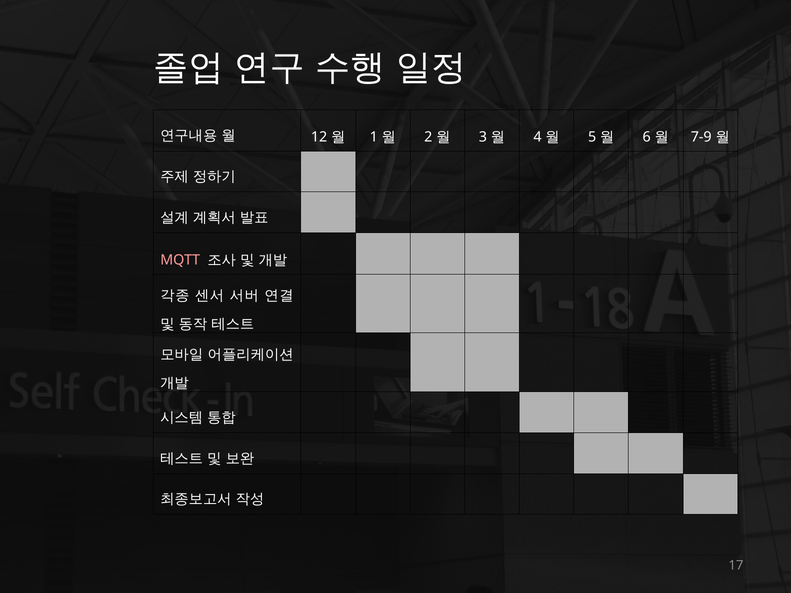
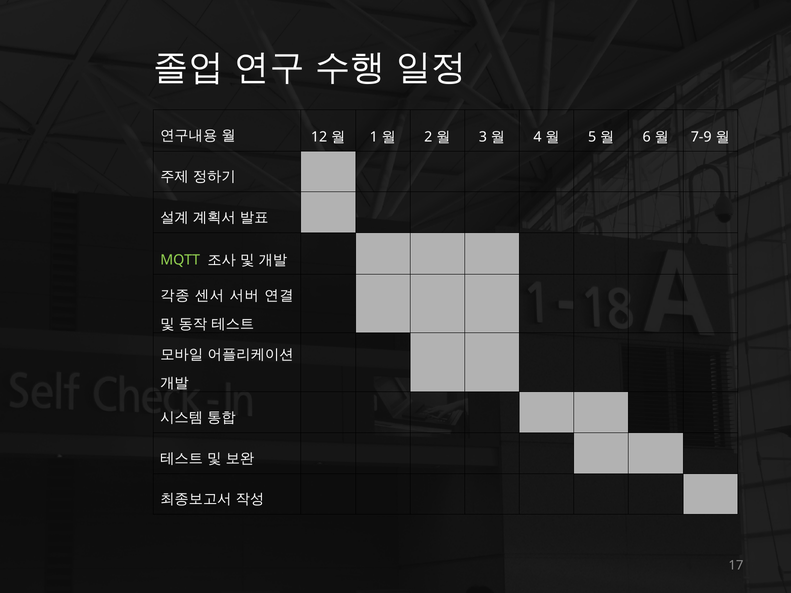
MQTT colour: pink -> light green (180, 260)
